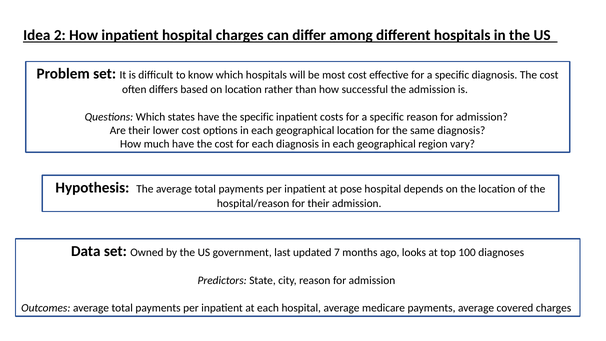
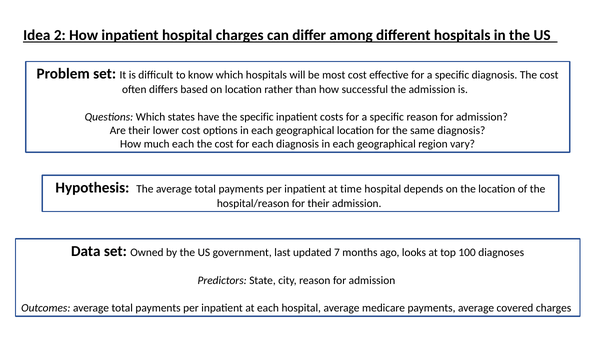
much have: have -> each (183, 144)
pose: pose -> time (351, 189)
